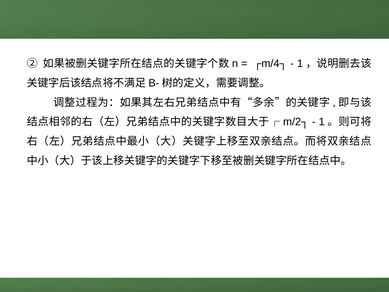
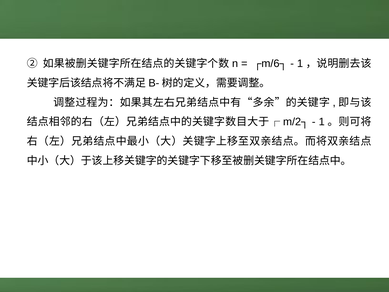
┌m/4┐: ┌m/4┐ -> ┌m/6┐ (270, 63)
